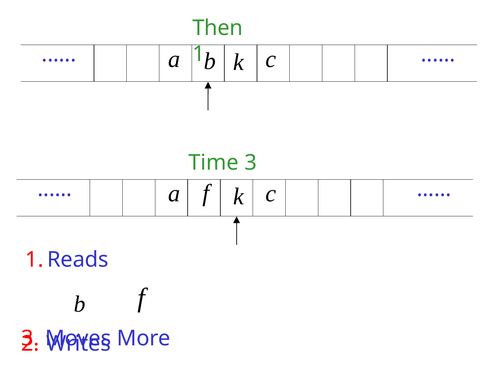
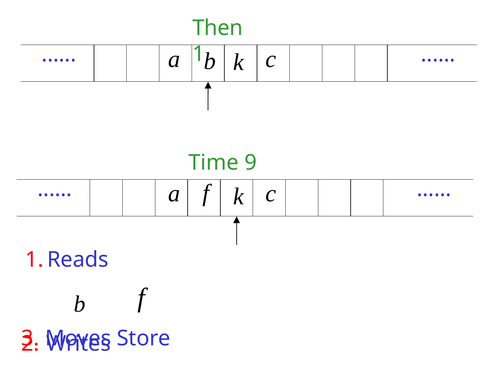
Time 3: 3 -> 9 (251, 163)
More: More -> Store (144, 338)
